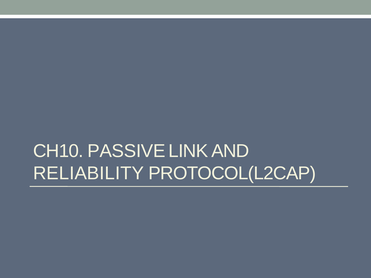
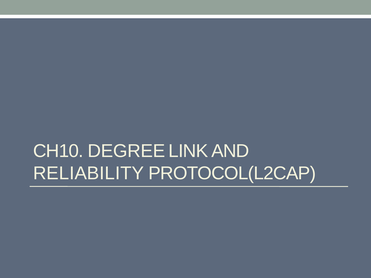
PASSIVE: PASSIVE -> DEGREE (126, 151)
